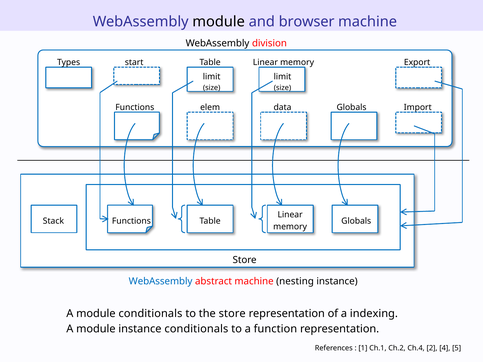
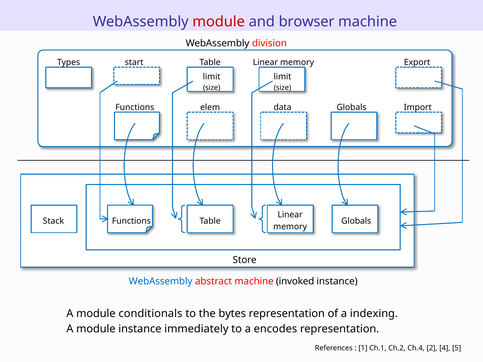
module colour: black -> red (219, 22)
nesting: nesting -> invoked (295, 281)
the store: store -> bytes (232, 314)
instance conditionals: conditionals -> immediately (196, 329)
function: function -> encodes (275, 329)
